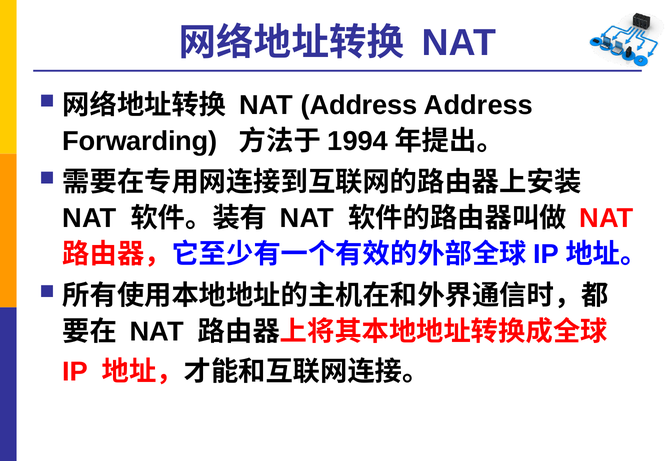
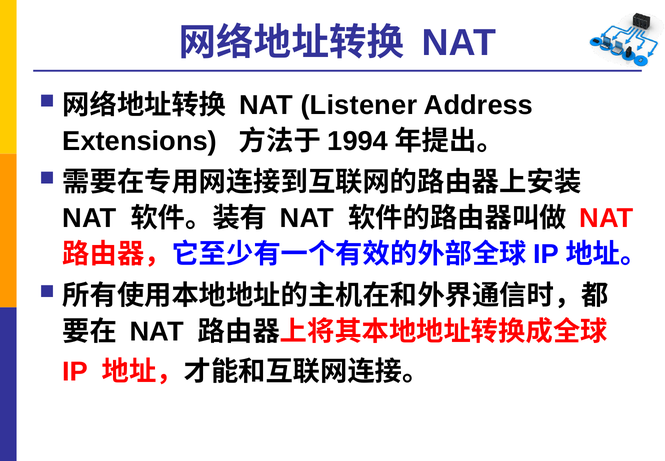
NAT Address: Address -> Listener (359, 105)
Forwarding: Forwarding -> Extensions (140, 141)
